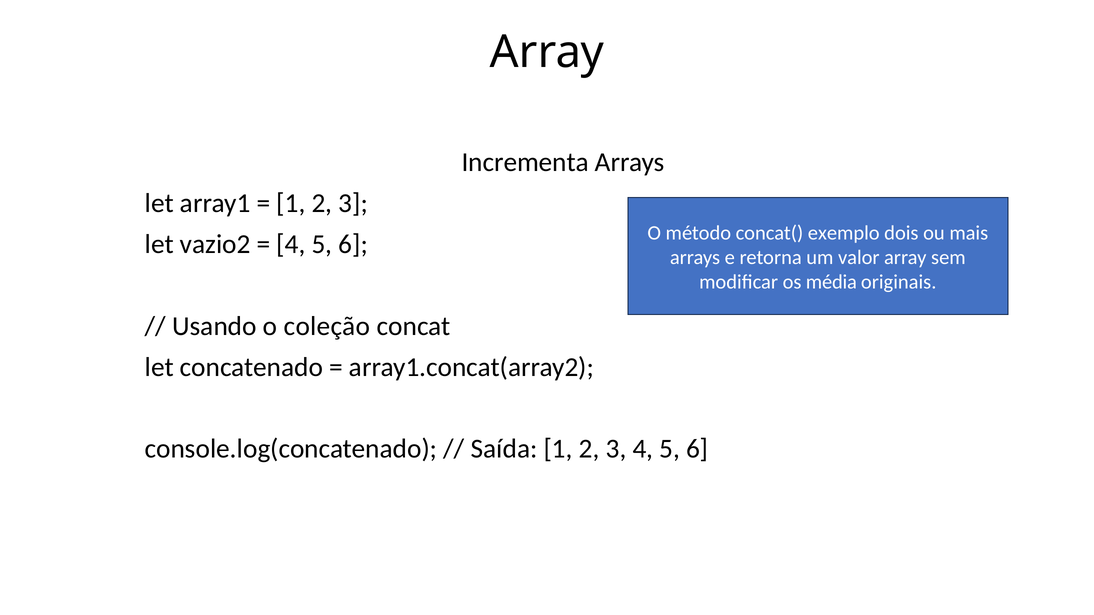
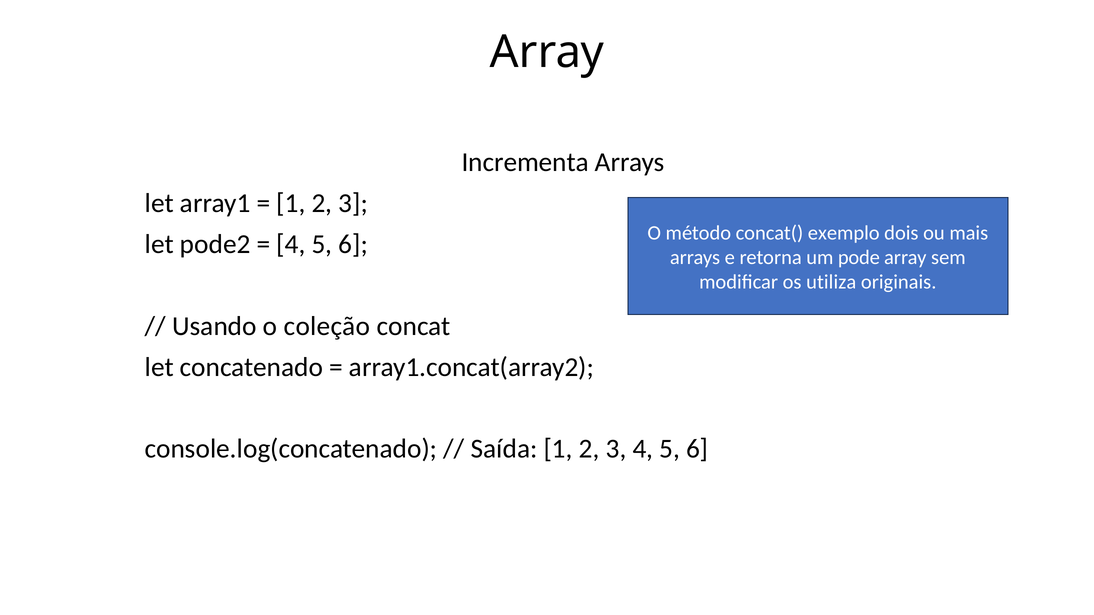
vazio2: vazio2 -> pode2 (215, 244)
valor: valor -> pode (859, 258)
média: média -> utiliza (831, 282)
